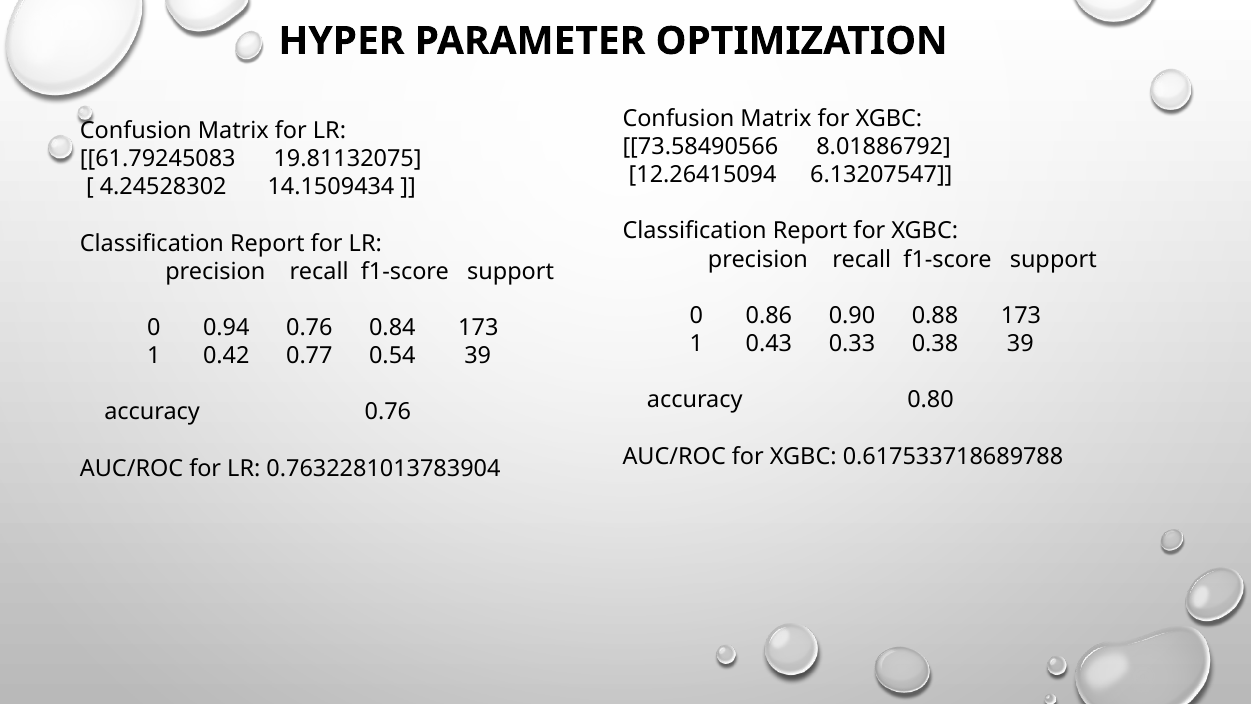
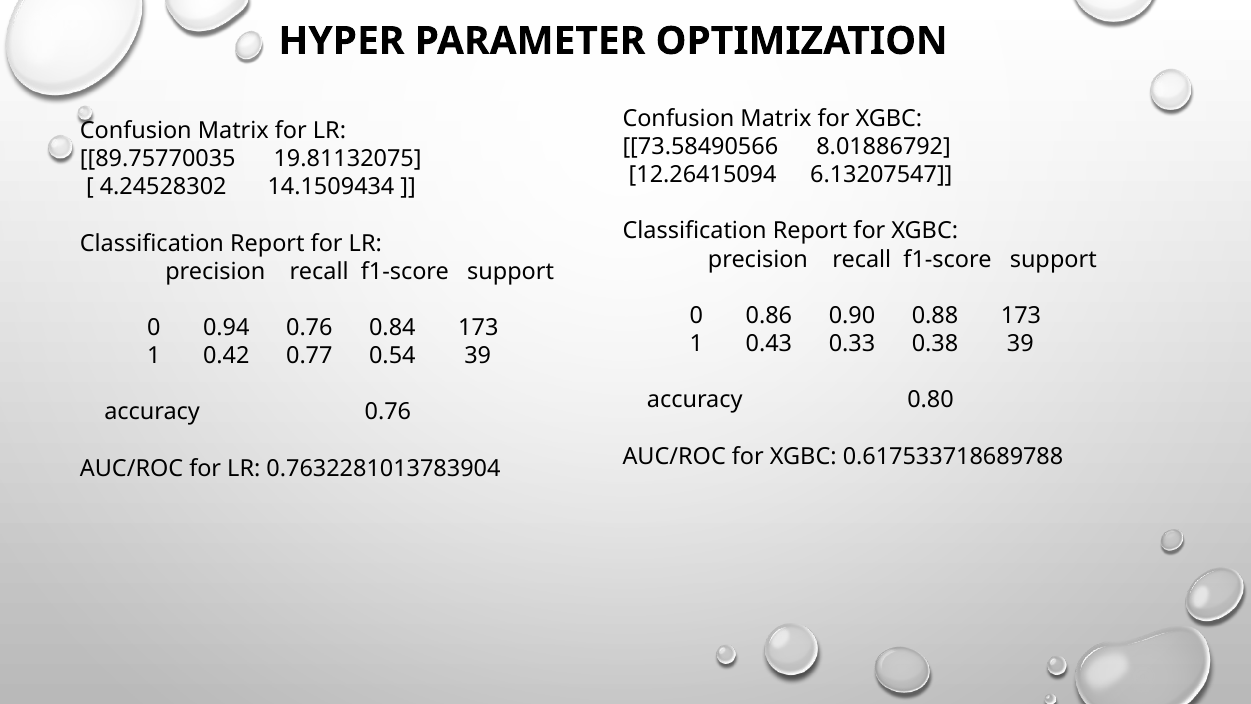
61.79245083: 61.79245083 -> 89.75770035 (158, 159)
